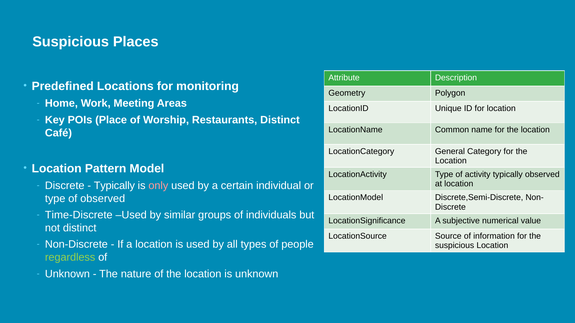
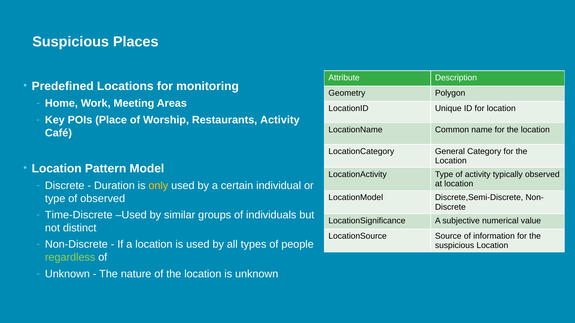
Restaurants Distinct: Distinct -> Activity (280, 120)
Typically: Typically -> Duration (114, 186)
only colour: pink -> yellow (158, 186)
